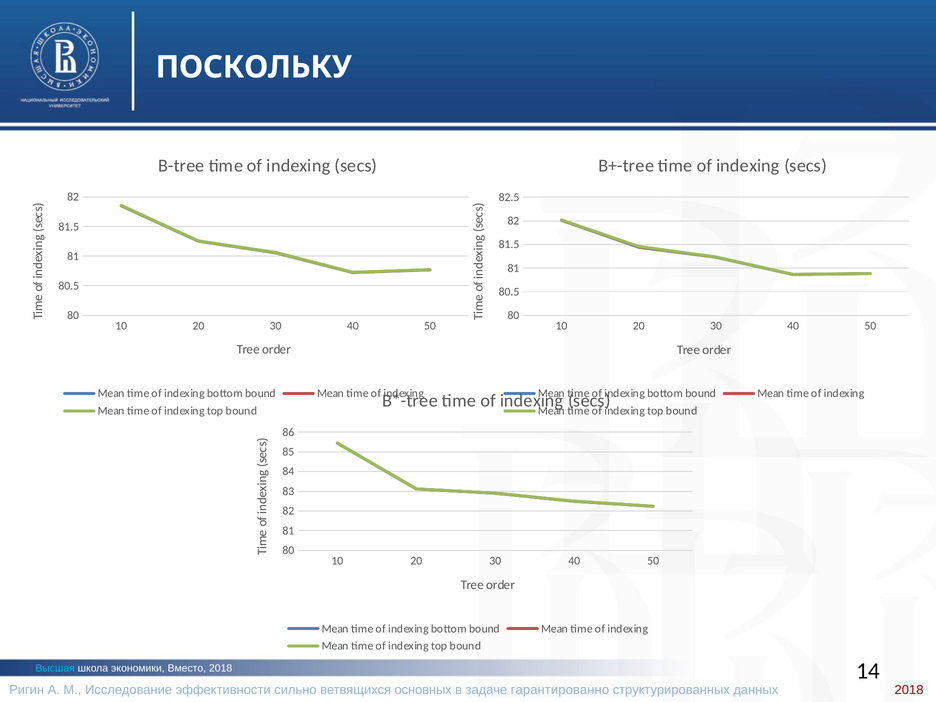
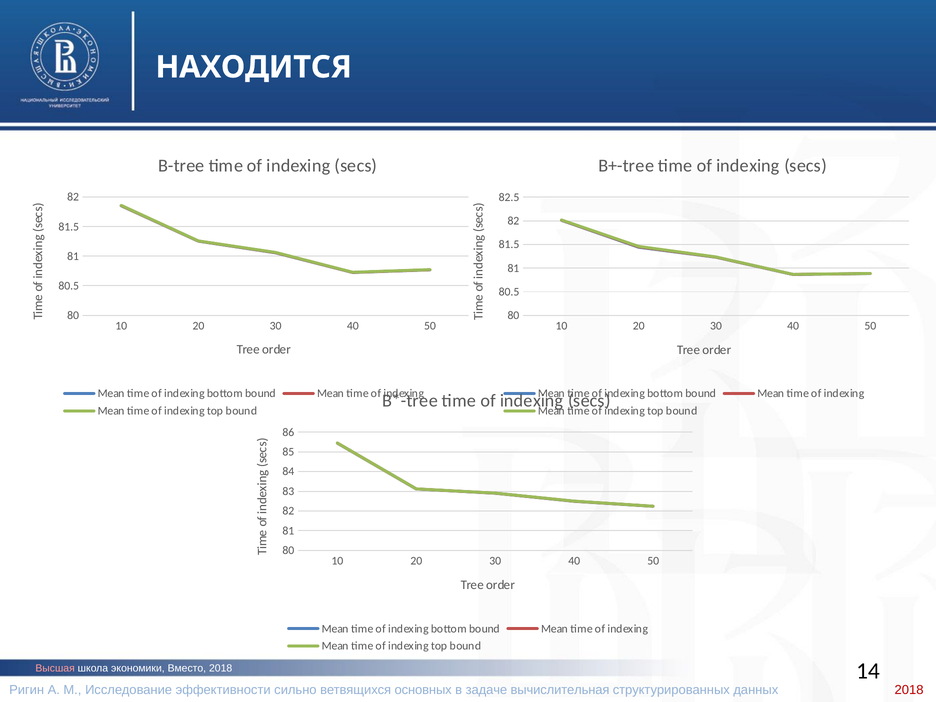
ПОСКОЛЬКУ: ПОСКОЛЬКУ -> НАХОДИТСЯ (254, 67)
Высшая colour: light blue -> pink (55, 668)
гарантированно: гарантированно -> вычислительная (560, 690)
